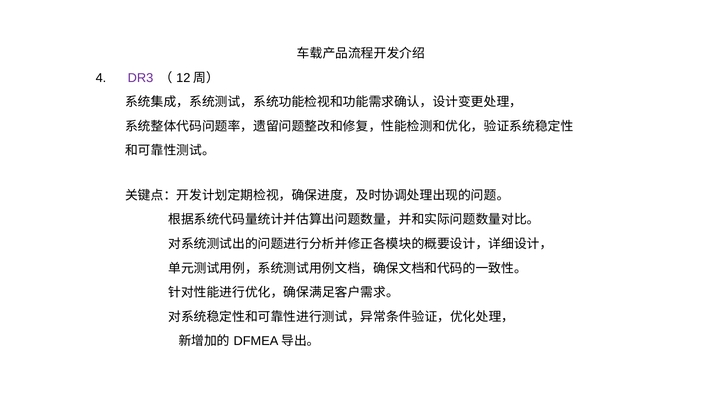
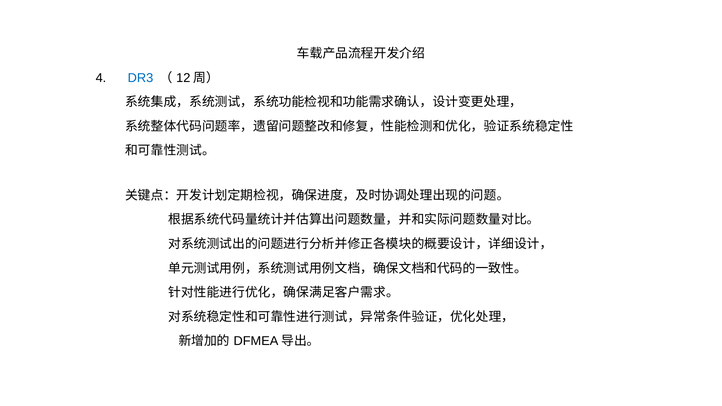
DR3 colour: purple -> blue (140, 78)
